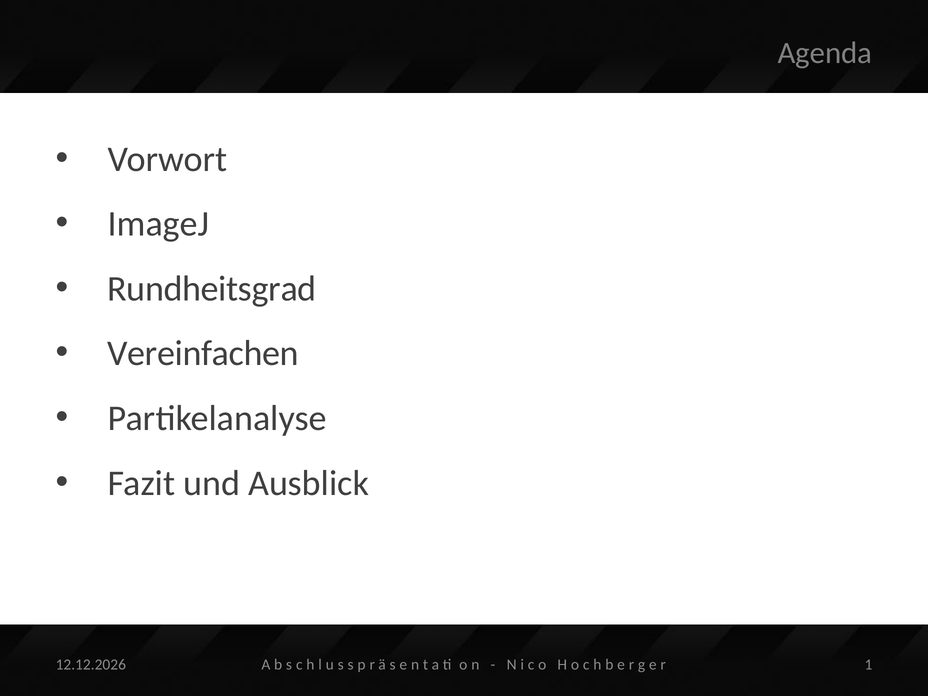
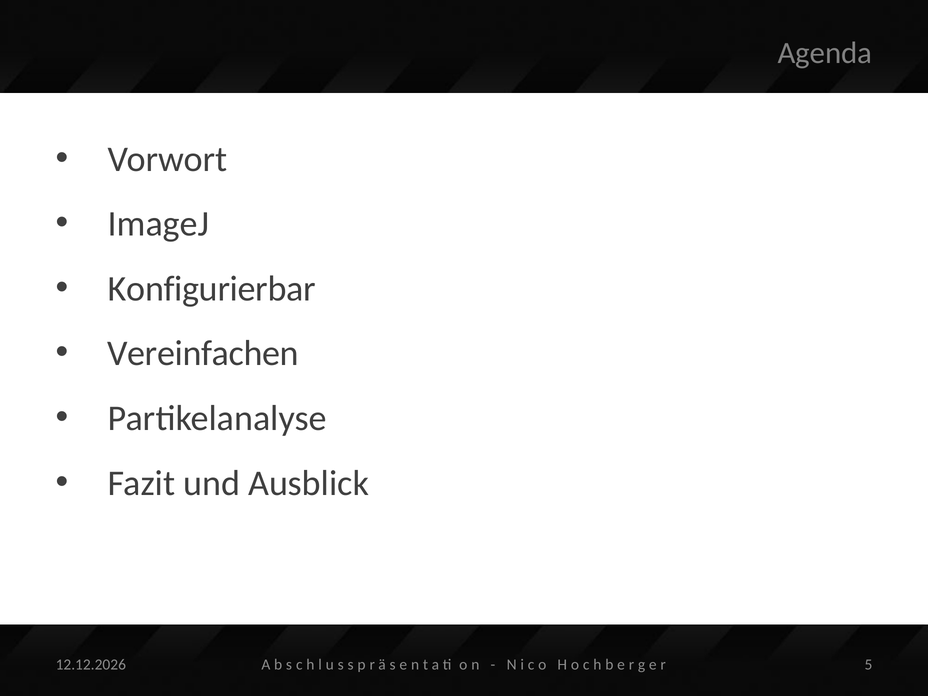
Rundheitsgrad: Rundheitsgrad -> Konfigurierbar (212, 289)
1: 1 -> 5 (868, 665)
